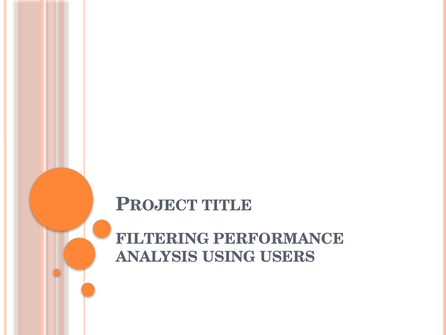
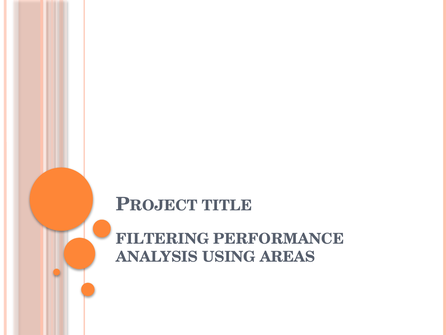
USERS: USERS -> AREAS (287, 256)
